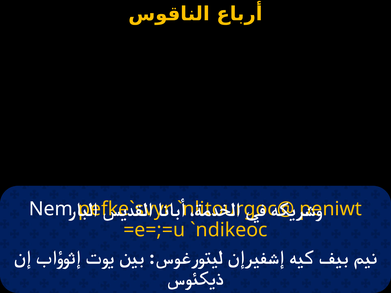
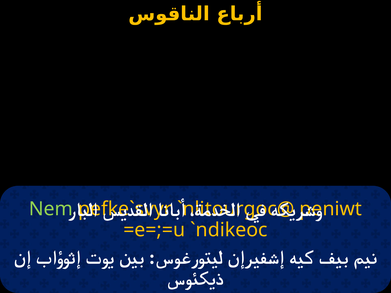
Nem colour: white -> light green (51, 209)
